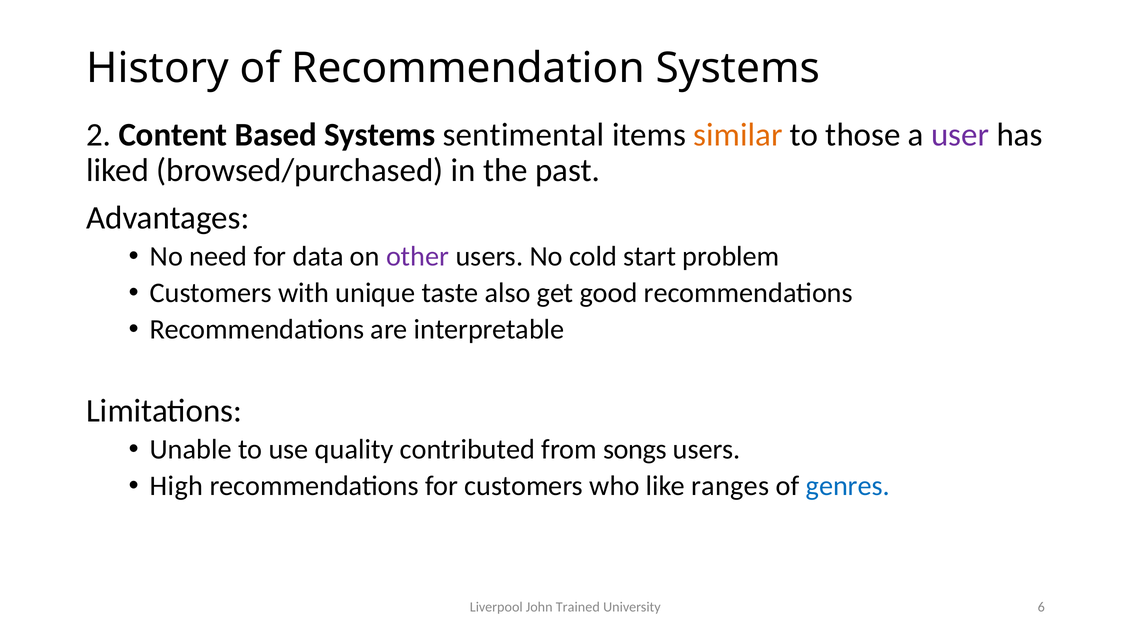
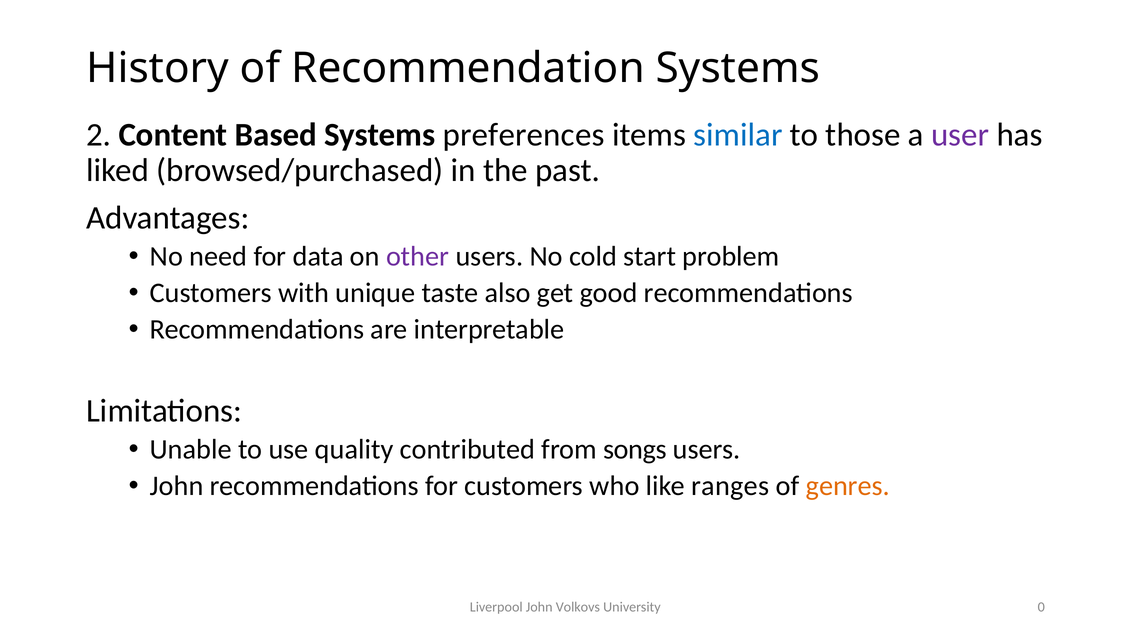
sentimental: sentimental -> preferences (524, 135)
similar colour: orange -> blue (738, 135)
High: High -> John (177, 486)
genres colour: blue -> orange (848, 486)
Trained: Trained -> Volkovs (578, 607)
6: 6 -> 0 (1041, 607)
